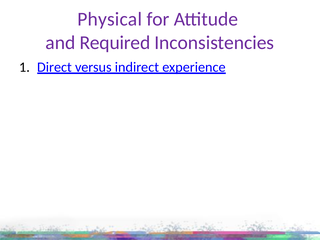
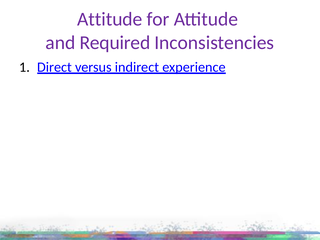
Physical: Physical -> Attitude (110, 19)
